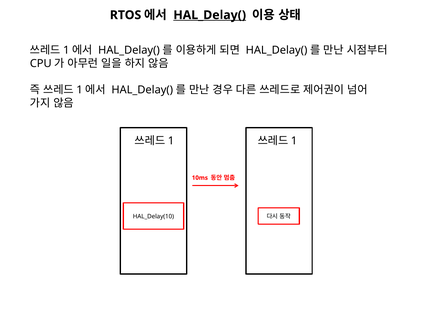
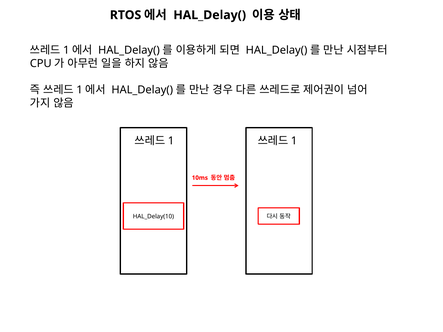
HAL_Delay( underline: present -> none (210, 15)
